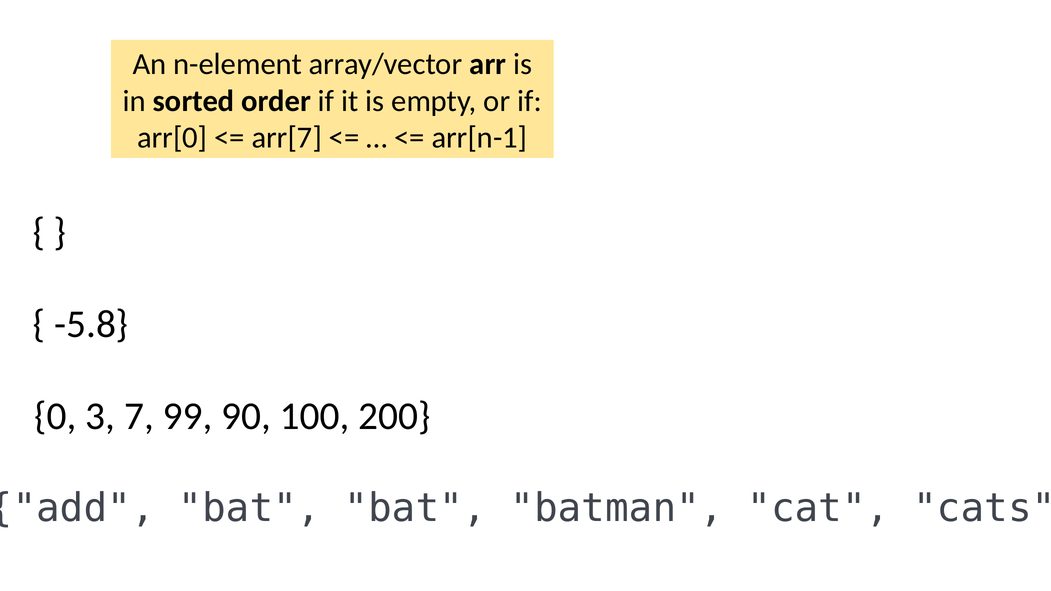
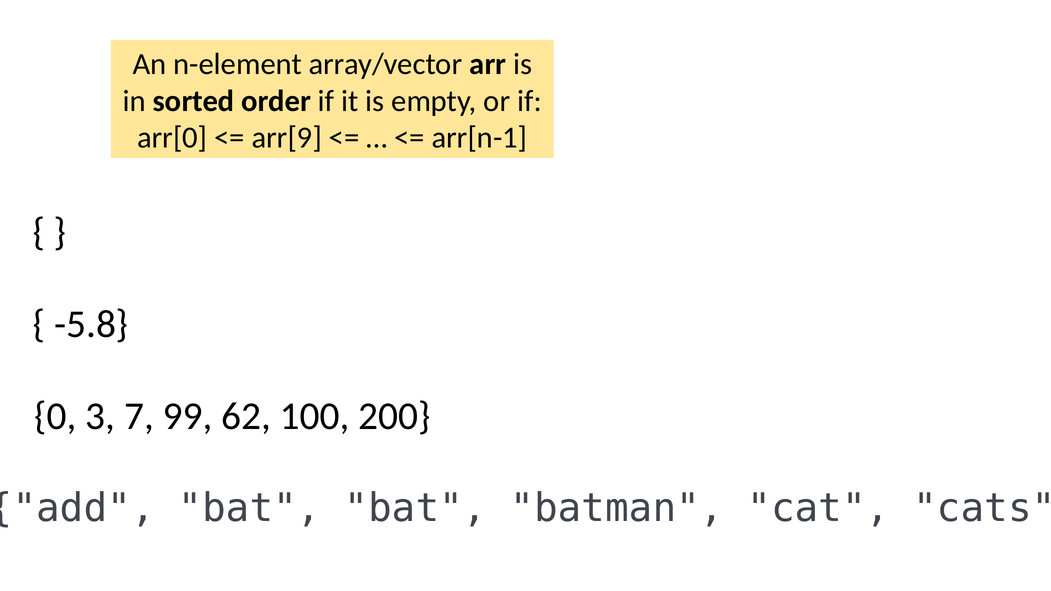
arr[7: arr[7 -> arr[9 (287, 138)
90: 90 -> 62 (246, 416)
